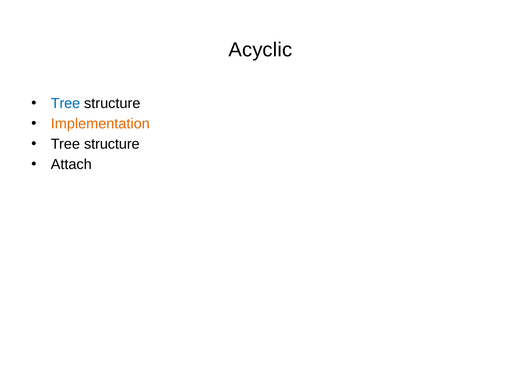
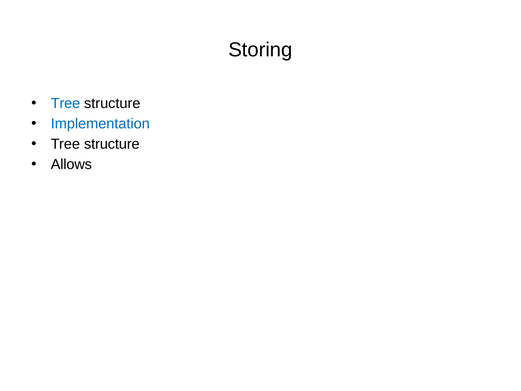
Acyclic: Acyclic -> Storing (260, 50)
Implementation colour: orange -> blue (100, 124)
Attach: Attach -> Allows (71, 164)
